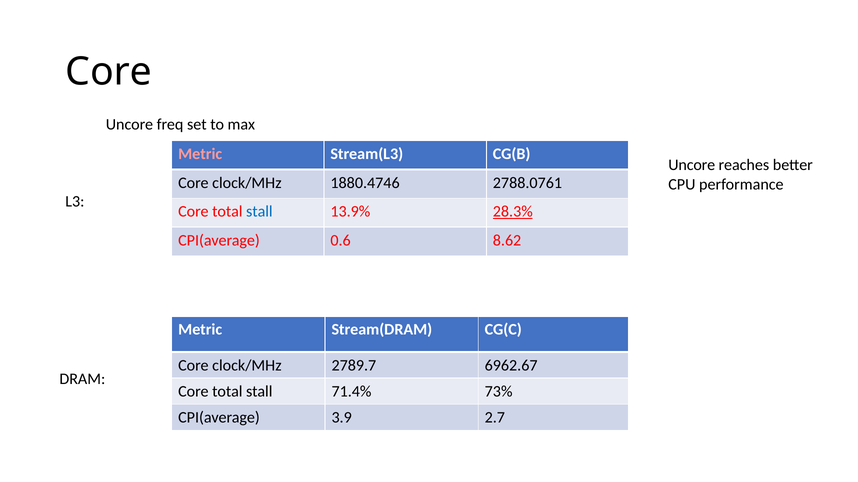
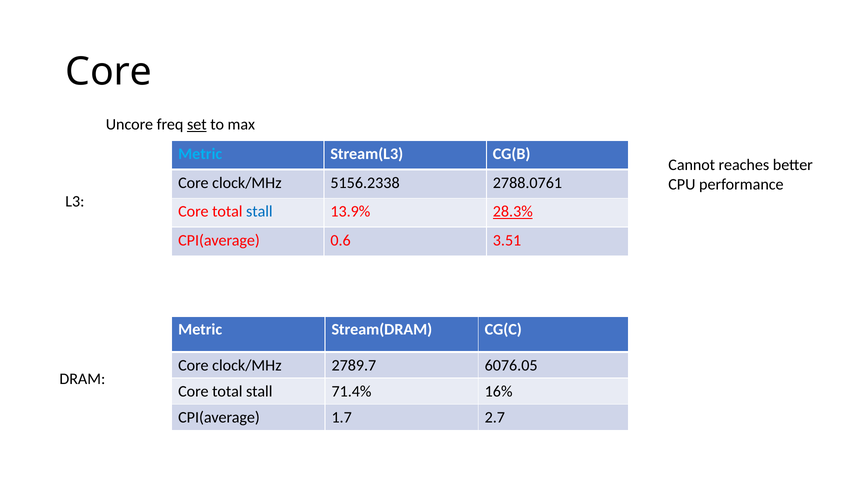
set underline: none -> present (197, 125)
Metric colour: pink -> light blue (200, 154)
Uncore: Uncore -> Cannot (692, 165)
1880.4746: 1880.4746 -> 5156.2338 (365, 183)
8.62: 8.62 -> 3.51 (507, 241)
6962.67: 6962.67 -> 6076.05 (511, 366)
73%: 73% -> 16% (499, 392)
3.9: 3.9 -> 1.7 (342, 418)
